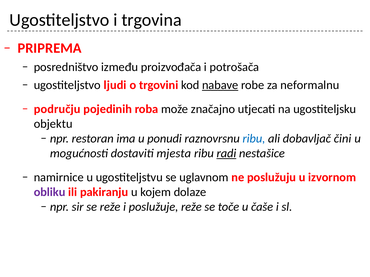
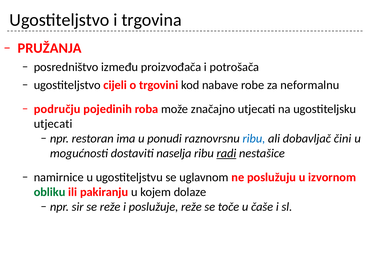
PRIPREMA: PRIPREMA -> PRUŽANJA (50, 48)
ljudi: ljudi -> cijeli (115, 85)
nabave underline: present -> none (220, 85)
objektu: objektu -> utjecati (53, 124)
mjesta: mjesta -> naselja (174, 154)
obliku colour: purple -> green (50, 192)
